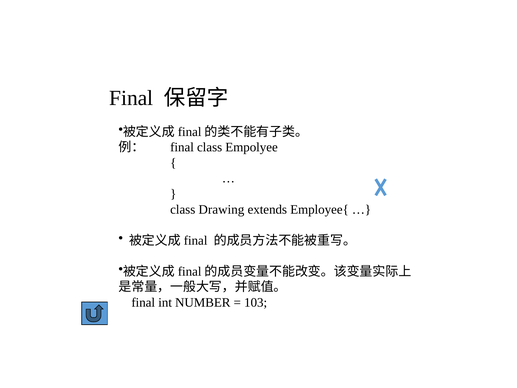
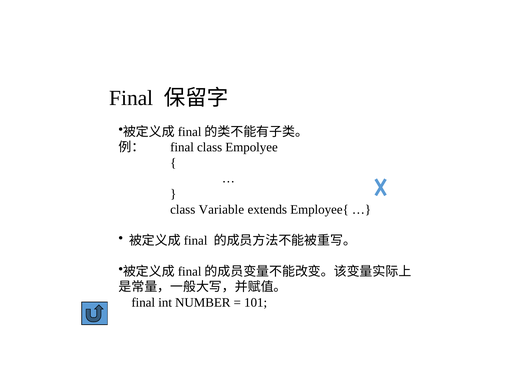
Drawing: Drawing -> Variable (221, 209)
103: 103 -> 101 (256, 302)
